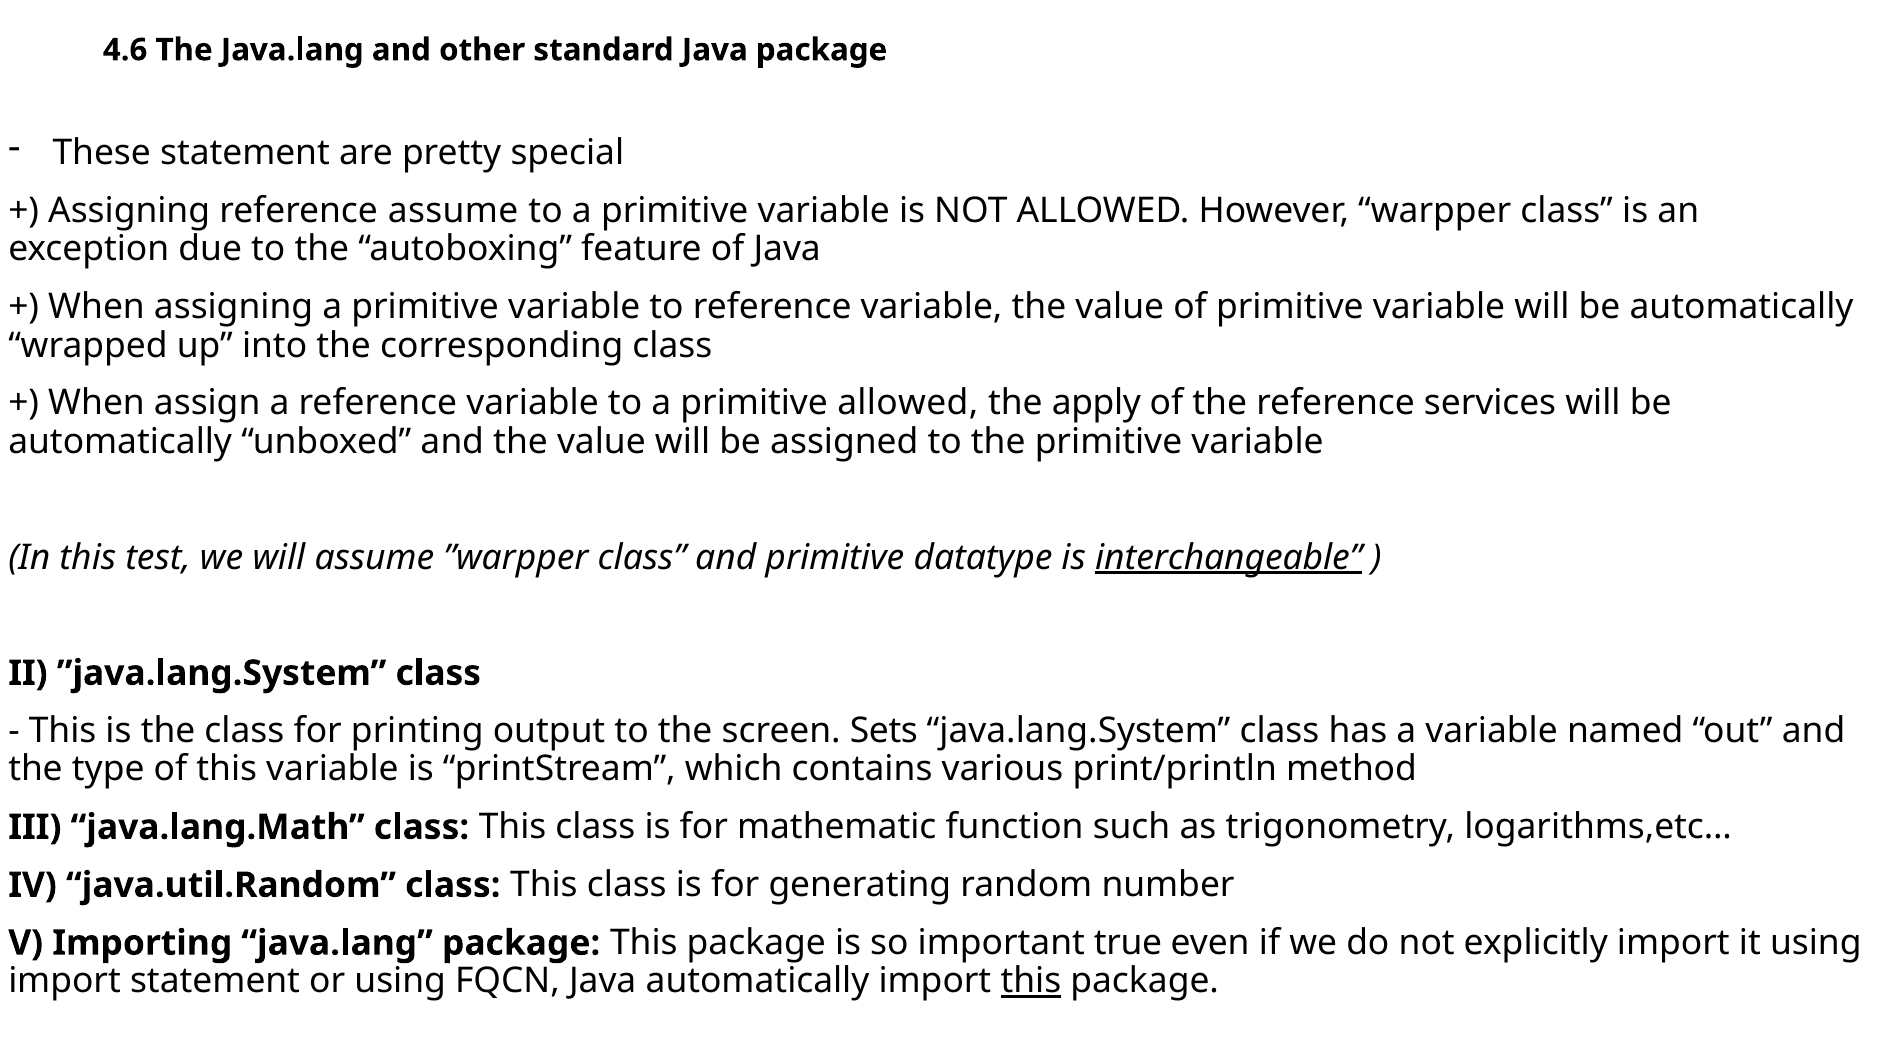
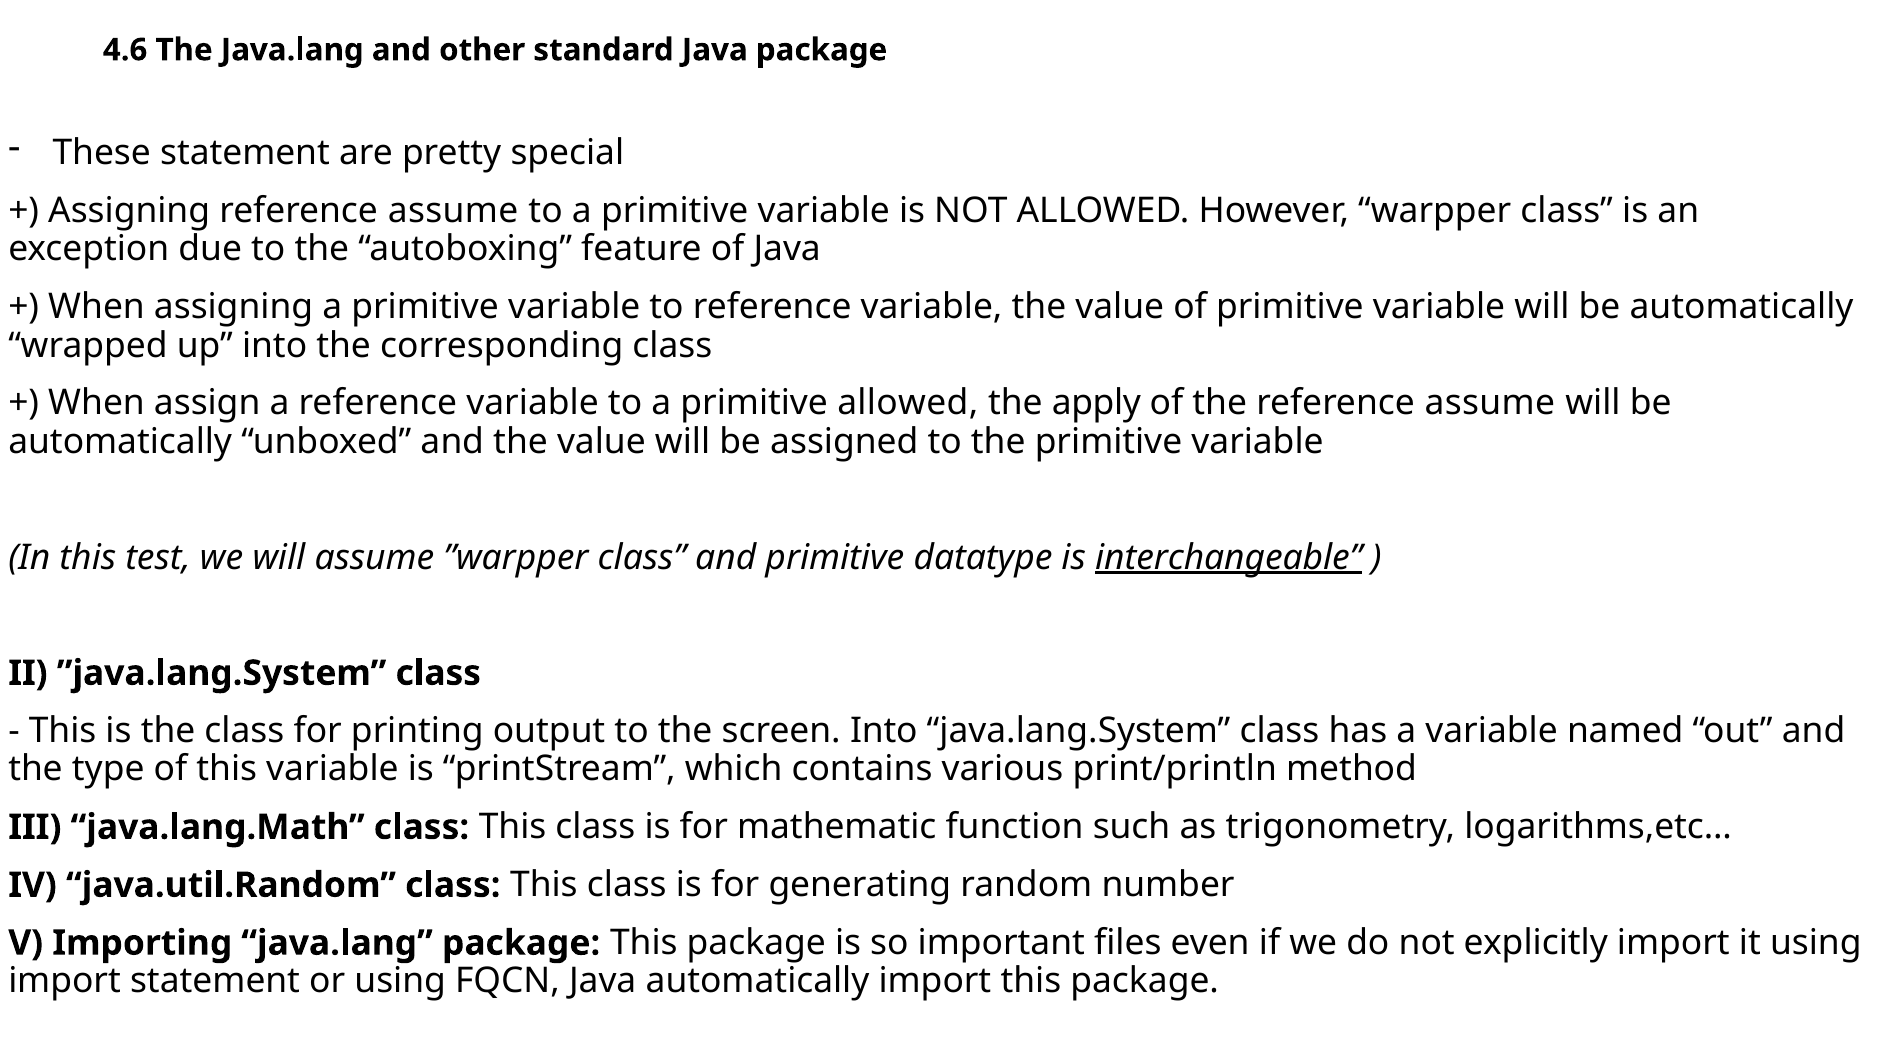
the reference services: services -> assume (1490, 403)
screen Sets: Sets -> Into (884, 731)
true: true -> files (1128, 943)
this underline: present -> none (1031, 981)
